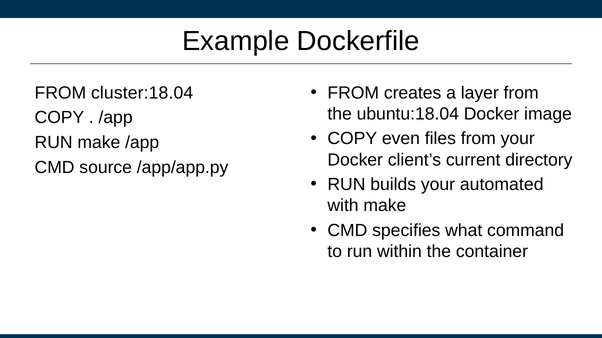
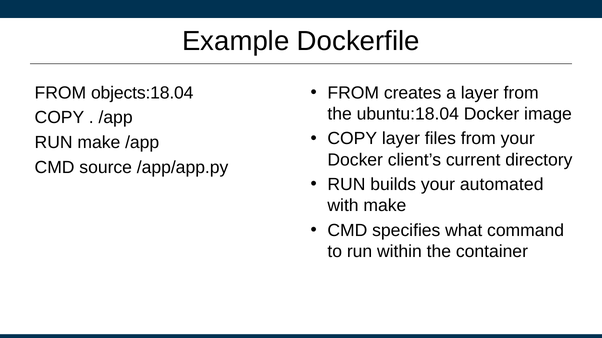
cluster:18.04: cluster:18.04 -> objects:18.04 (142, 93)
COPY even: even -> layer (401, 139)
